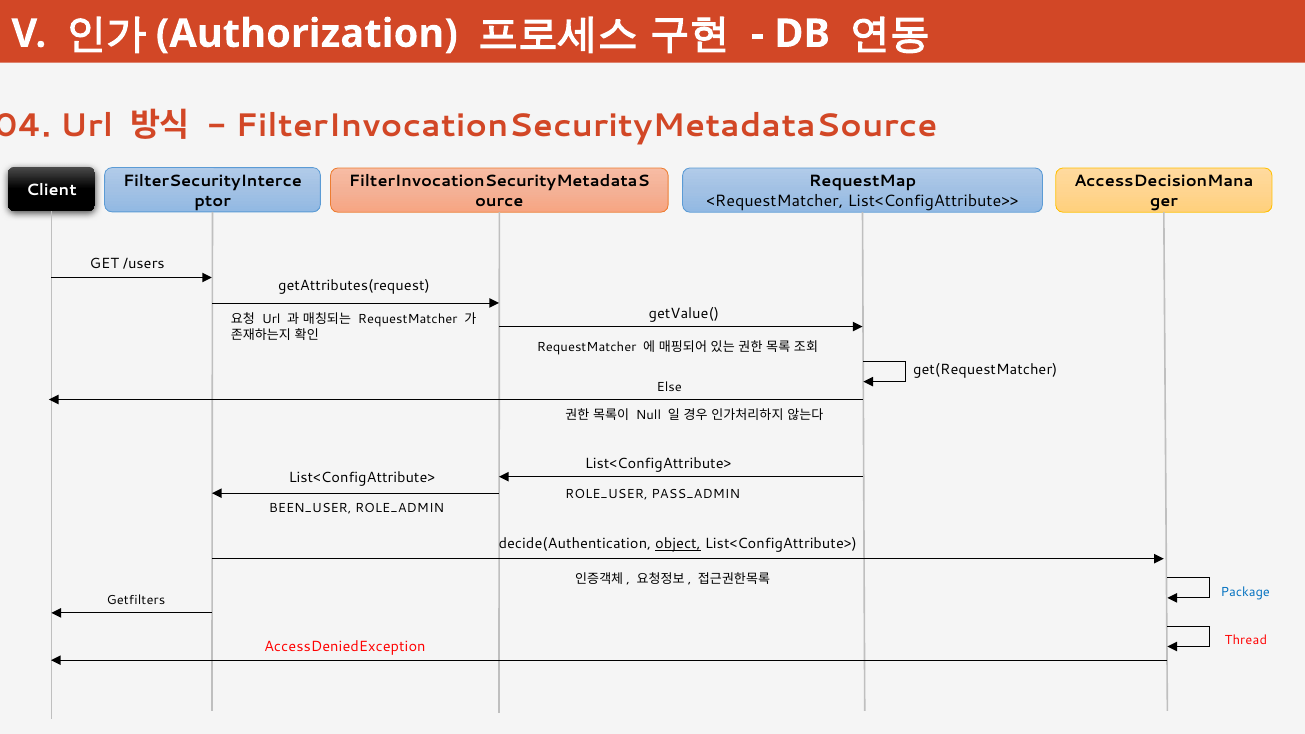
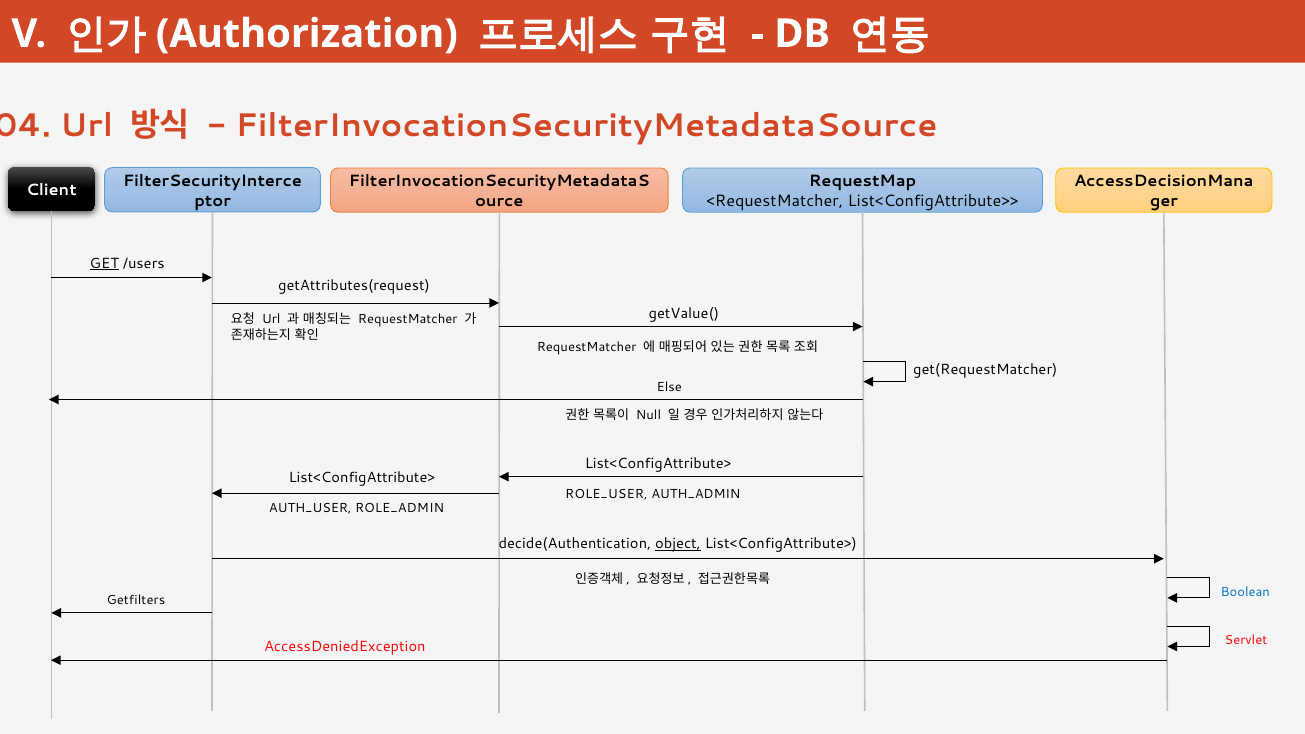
GET underline: none -> present (104, 264)
PASS_ADMIN: PASS_ADMIN -> AUTH_ADMIN (696, 494)
BEEN_USER: BEEN_USER -> AUTH_USER (310, 508)
Package: Package -> Boolean (1245, 592)
Thread: Thread -> Servlet (1246, 640)
